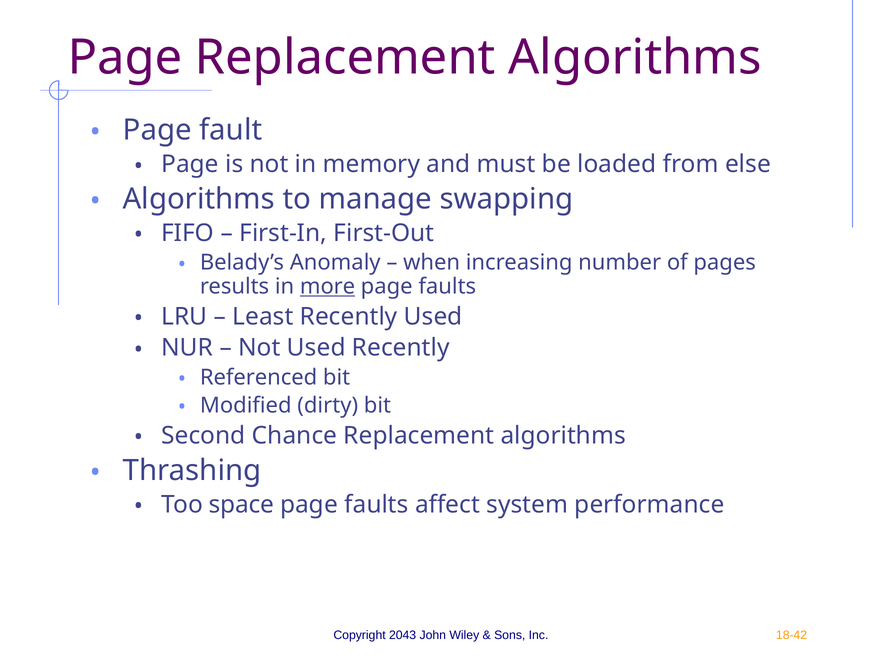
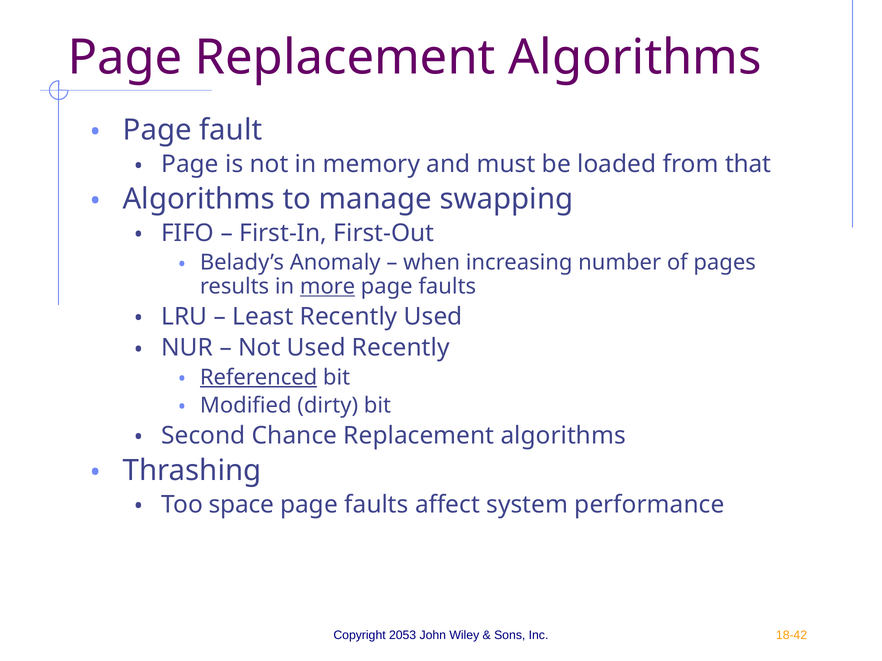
else: else -> that (748, 164)
Referenced underline: none -> present (259, 378)
2043: 2043 -> 2053 (403, 636)
